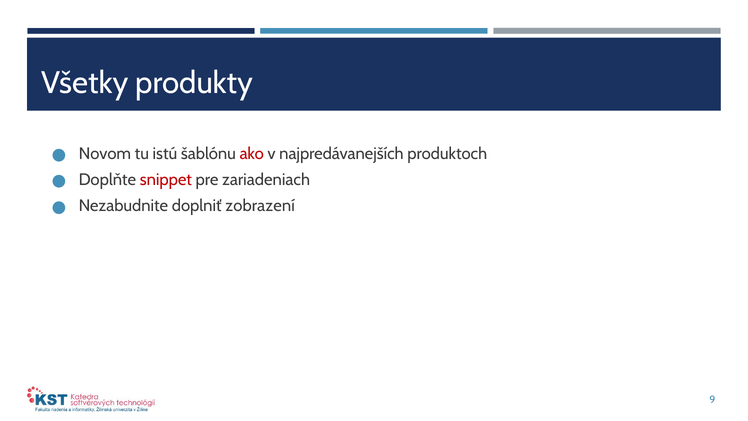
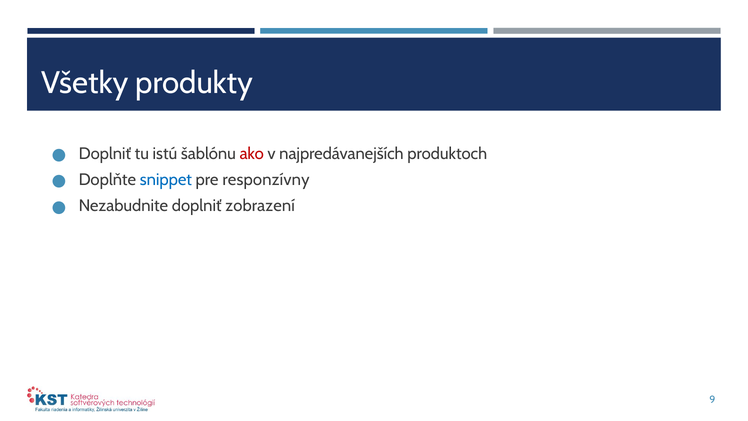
Novom: Novom -> Doplniť (105, 153)
snippet colour: red -> blue (166, 180)
zariadeniach: zariadeniach -> responzívny (266, 180)
